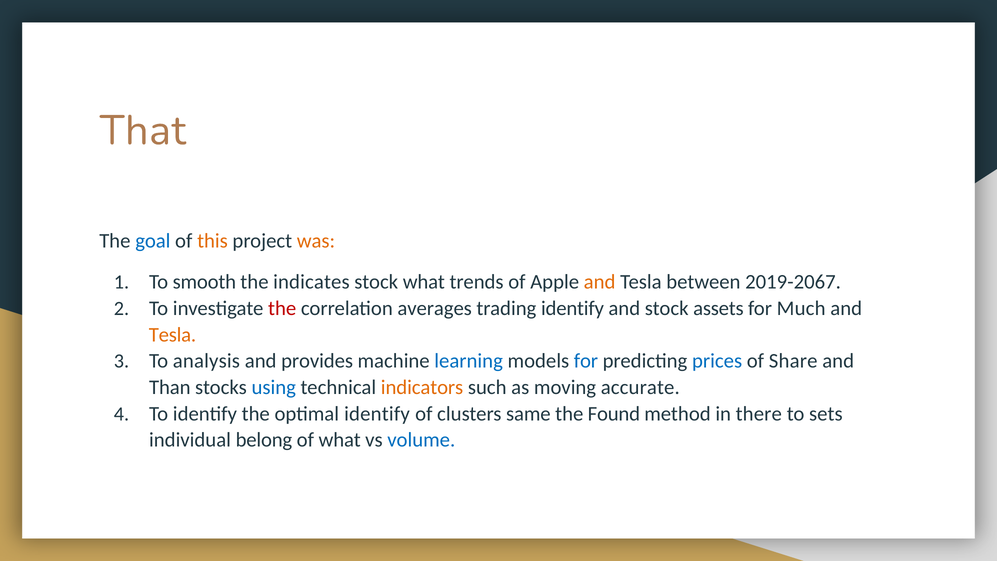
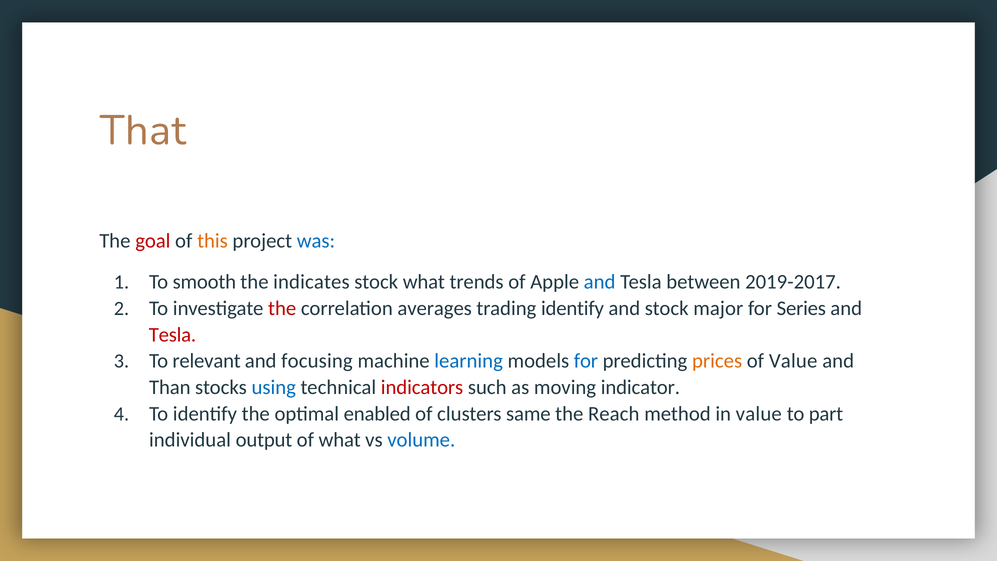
goal colour: blue -> red (153, 241)
was colour: orange -> blue (316, 241)
and colour: orange -> blue (600, 282)
2019-2067: 2019-2067 -> 2019-2017 (793, 282)
assets: assets -> major (718, 308)
Much: Much -> Series (801, 308)
Tesla colour: orange -> red (172, 335)
analysis: analysis -> relevant (207, 361)
provides: provides -> focusing (317, 361)
prices colour: blue -> orange (717, 361)
of Share: Share -> Value (793, 361)
indicators colour: orange -> red (422, 387)
accurate: accurate -> indicator (640, 387)
optimal identify: identify -> enabled (377, 414)
Found: Found -> Reach (614, 414)
in there: there -> value (759, 414)
sets: sets -> part (826, 414)
belong: belong -> output (264, 440)
